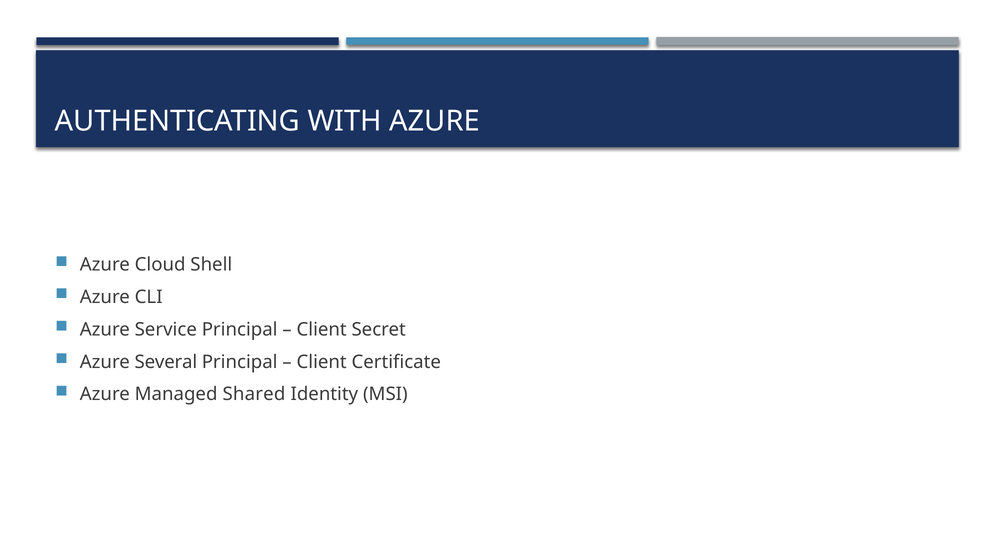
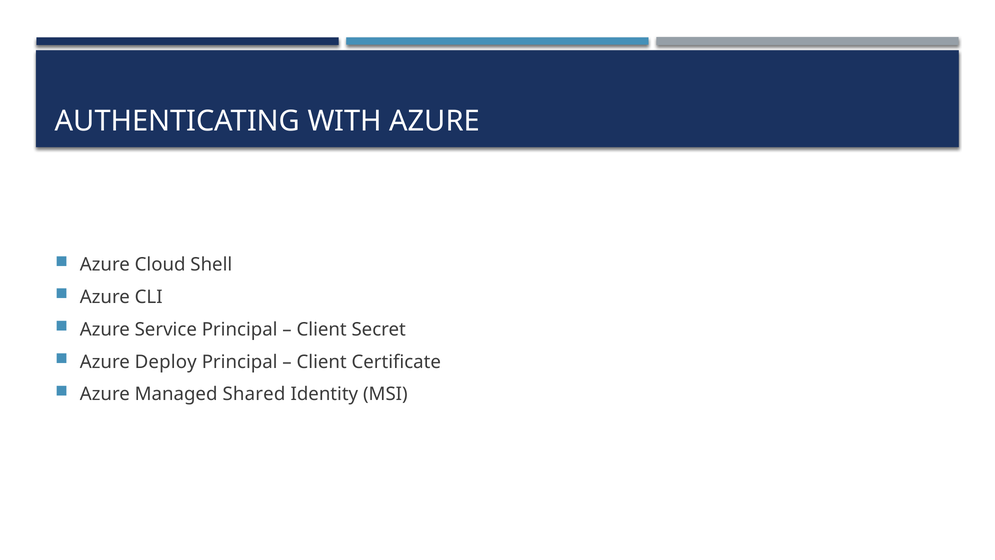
Several: Several -> Deploy (166, 362)
